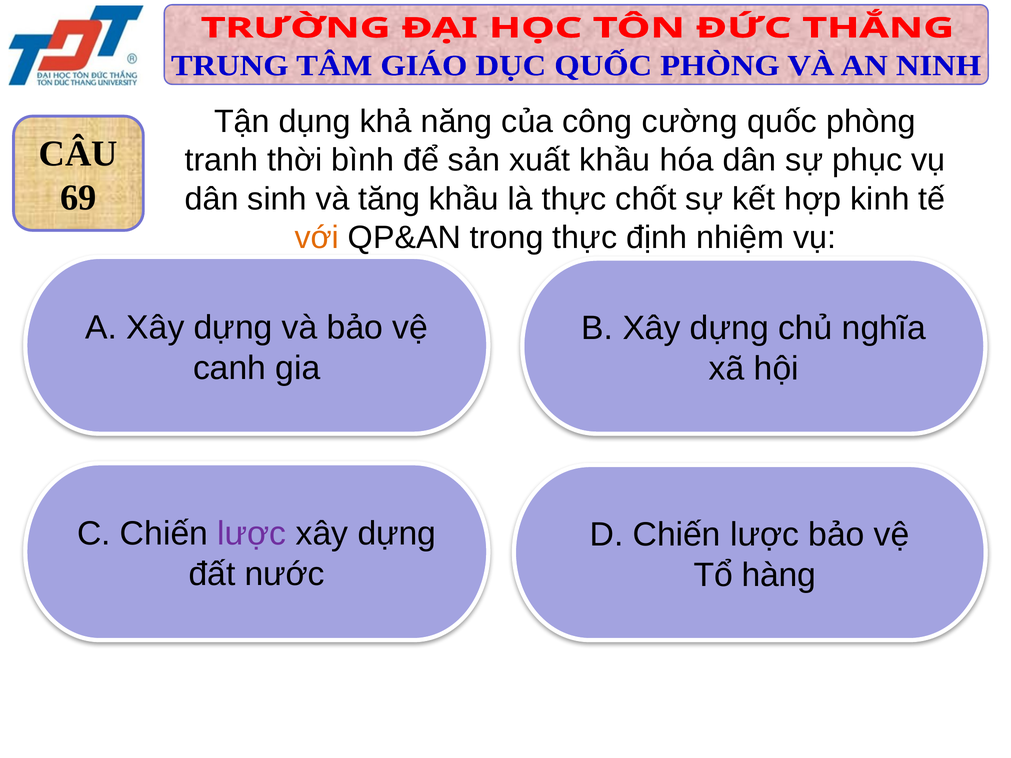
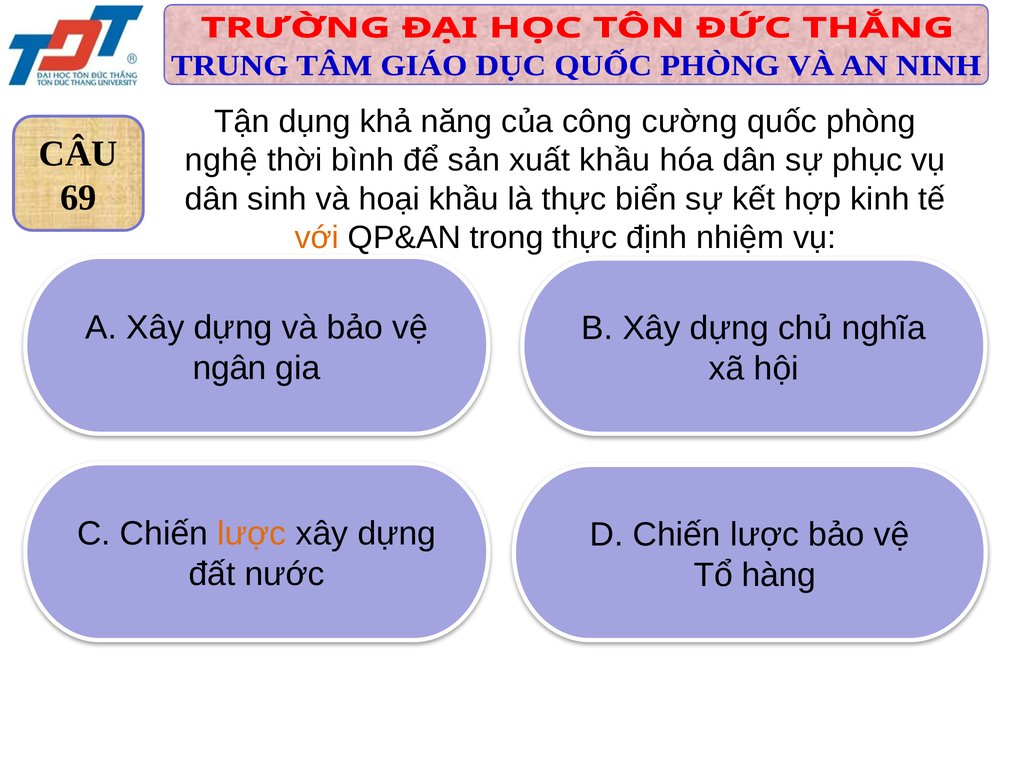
tranh: tranh -> nghệ (221, 160)
tăng: tăng -> hoại (389, 199)
chốt: chốt -> biển (646, 199)
canh: canh -> ngân (230, 368)
lược colour: purple -> orange (252, 534)
